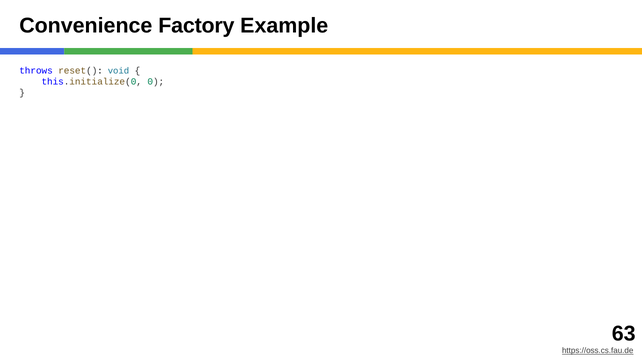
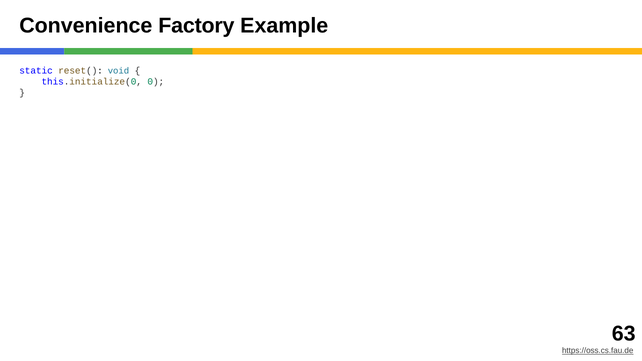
throws: throws -> static (36, 70)
